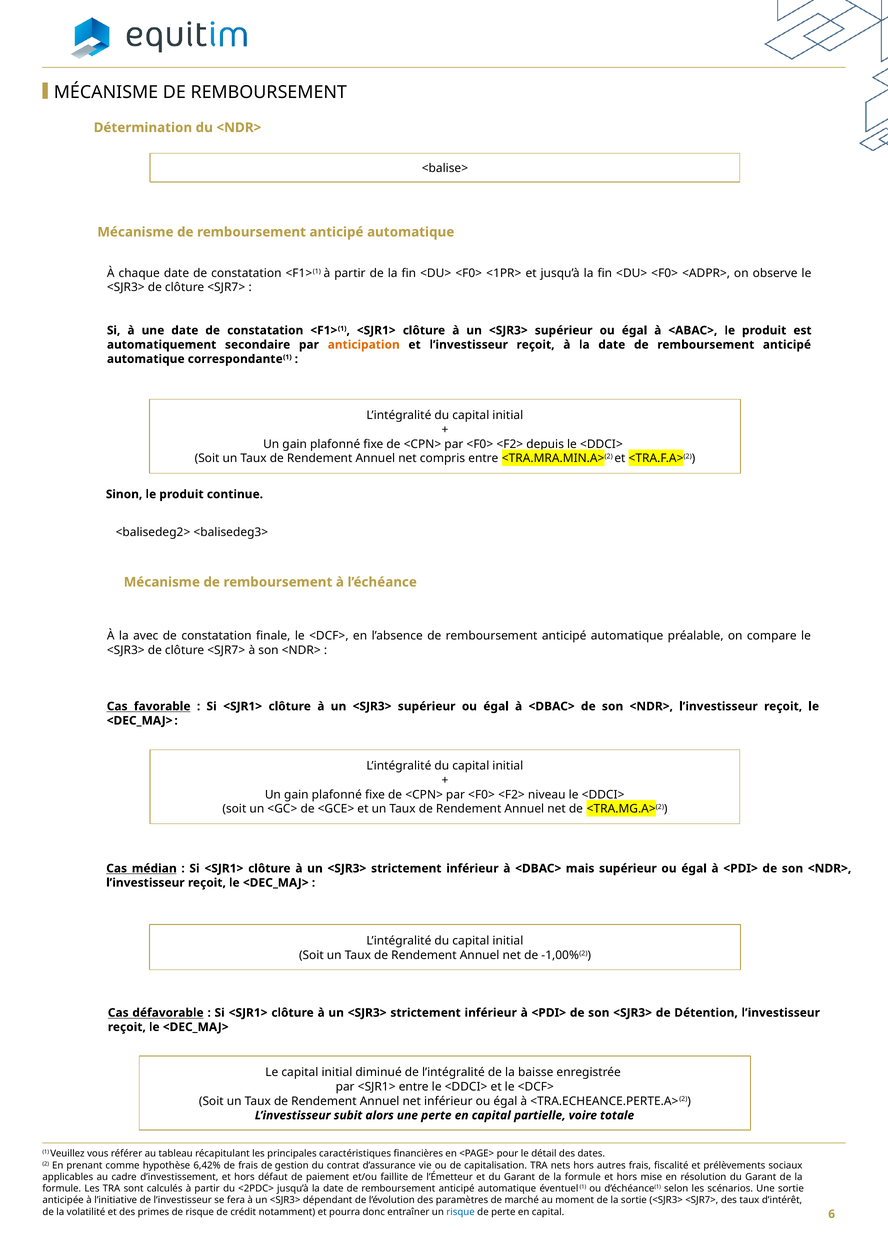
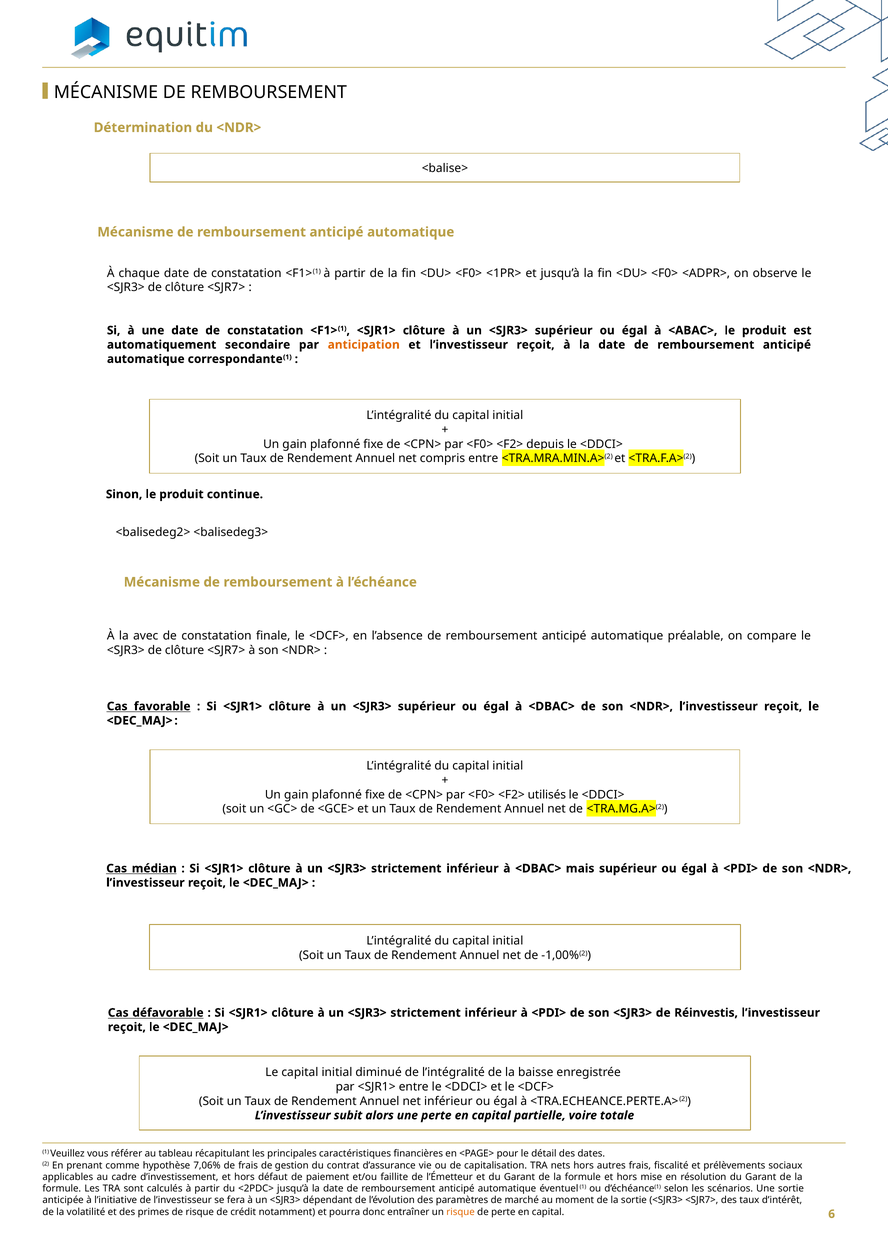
niveau: niveau -> utilisés (547, 795)
Détention: Détention -> Réinvestis (706, 1013)
6,42%: 6,42% -> 7,06% (207, 1165)
risque colour: blue -> orange (461, 1212)
